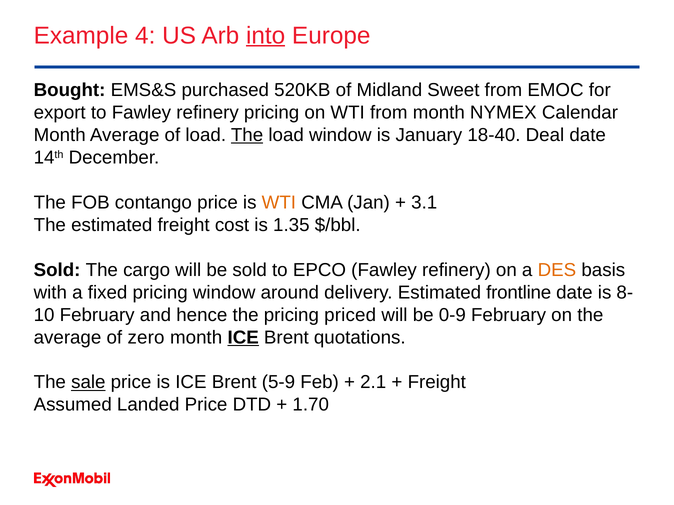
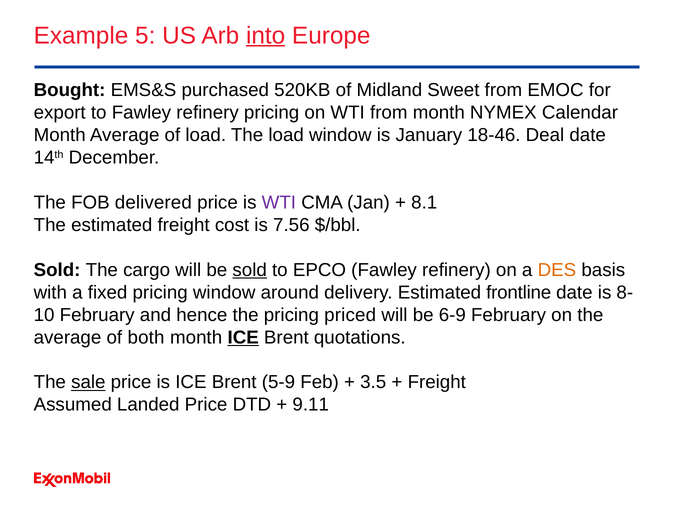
4: 4 -> 5 (145, 36)
The underline: present -> none (247, 135)
18-40: 18-40 -> 18-46 (494, 135)
contango: contango -> delivered (153, 203)
WTI colour: orange -> purple (279, 203)
3.1: 3.1 -> 8.1 (424, 203)
1.35: 1.35 -> 7.56 (291, 225)
sold underline: none -> present (250, 270)
0-9: 0-9 -> 6-9 (452, 315)
zero: zero -> both (146, 338)
2.1: 2.1 -> 3.5 (373, 383)
1.70: 1.70 -> 9.11 (311, 405)
